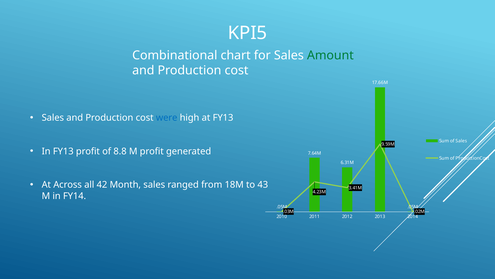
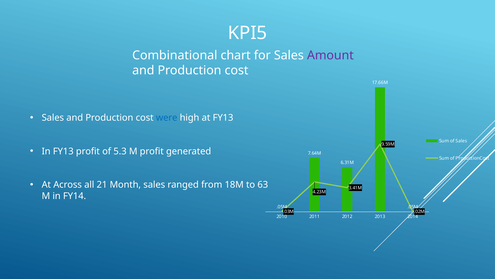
Amount colour: green -> purple (330, 55)
8.8: 8.8 -> 5.3 (120, 151)
42: 42 -> 21 (102, 184)
43: 43 -> 63 (263, 184)
